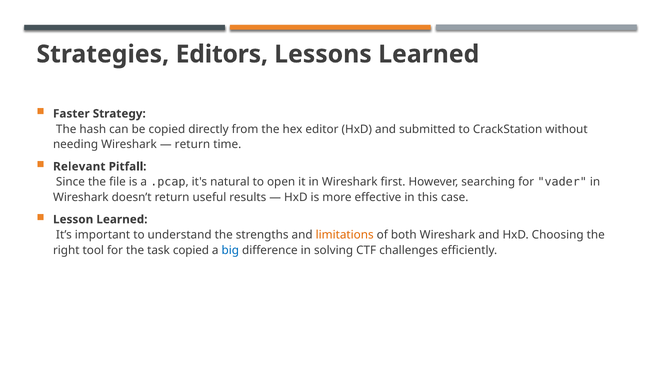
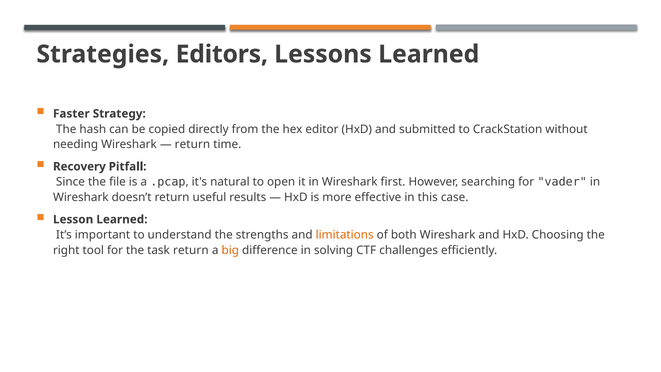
Relevant: Relevant -> Recovery (79, 166)
task copied: copied -> return (191, 250)
big colour: blue -> orange (230, 250)
